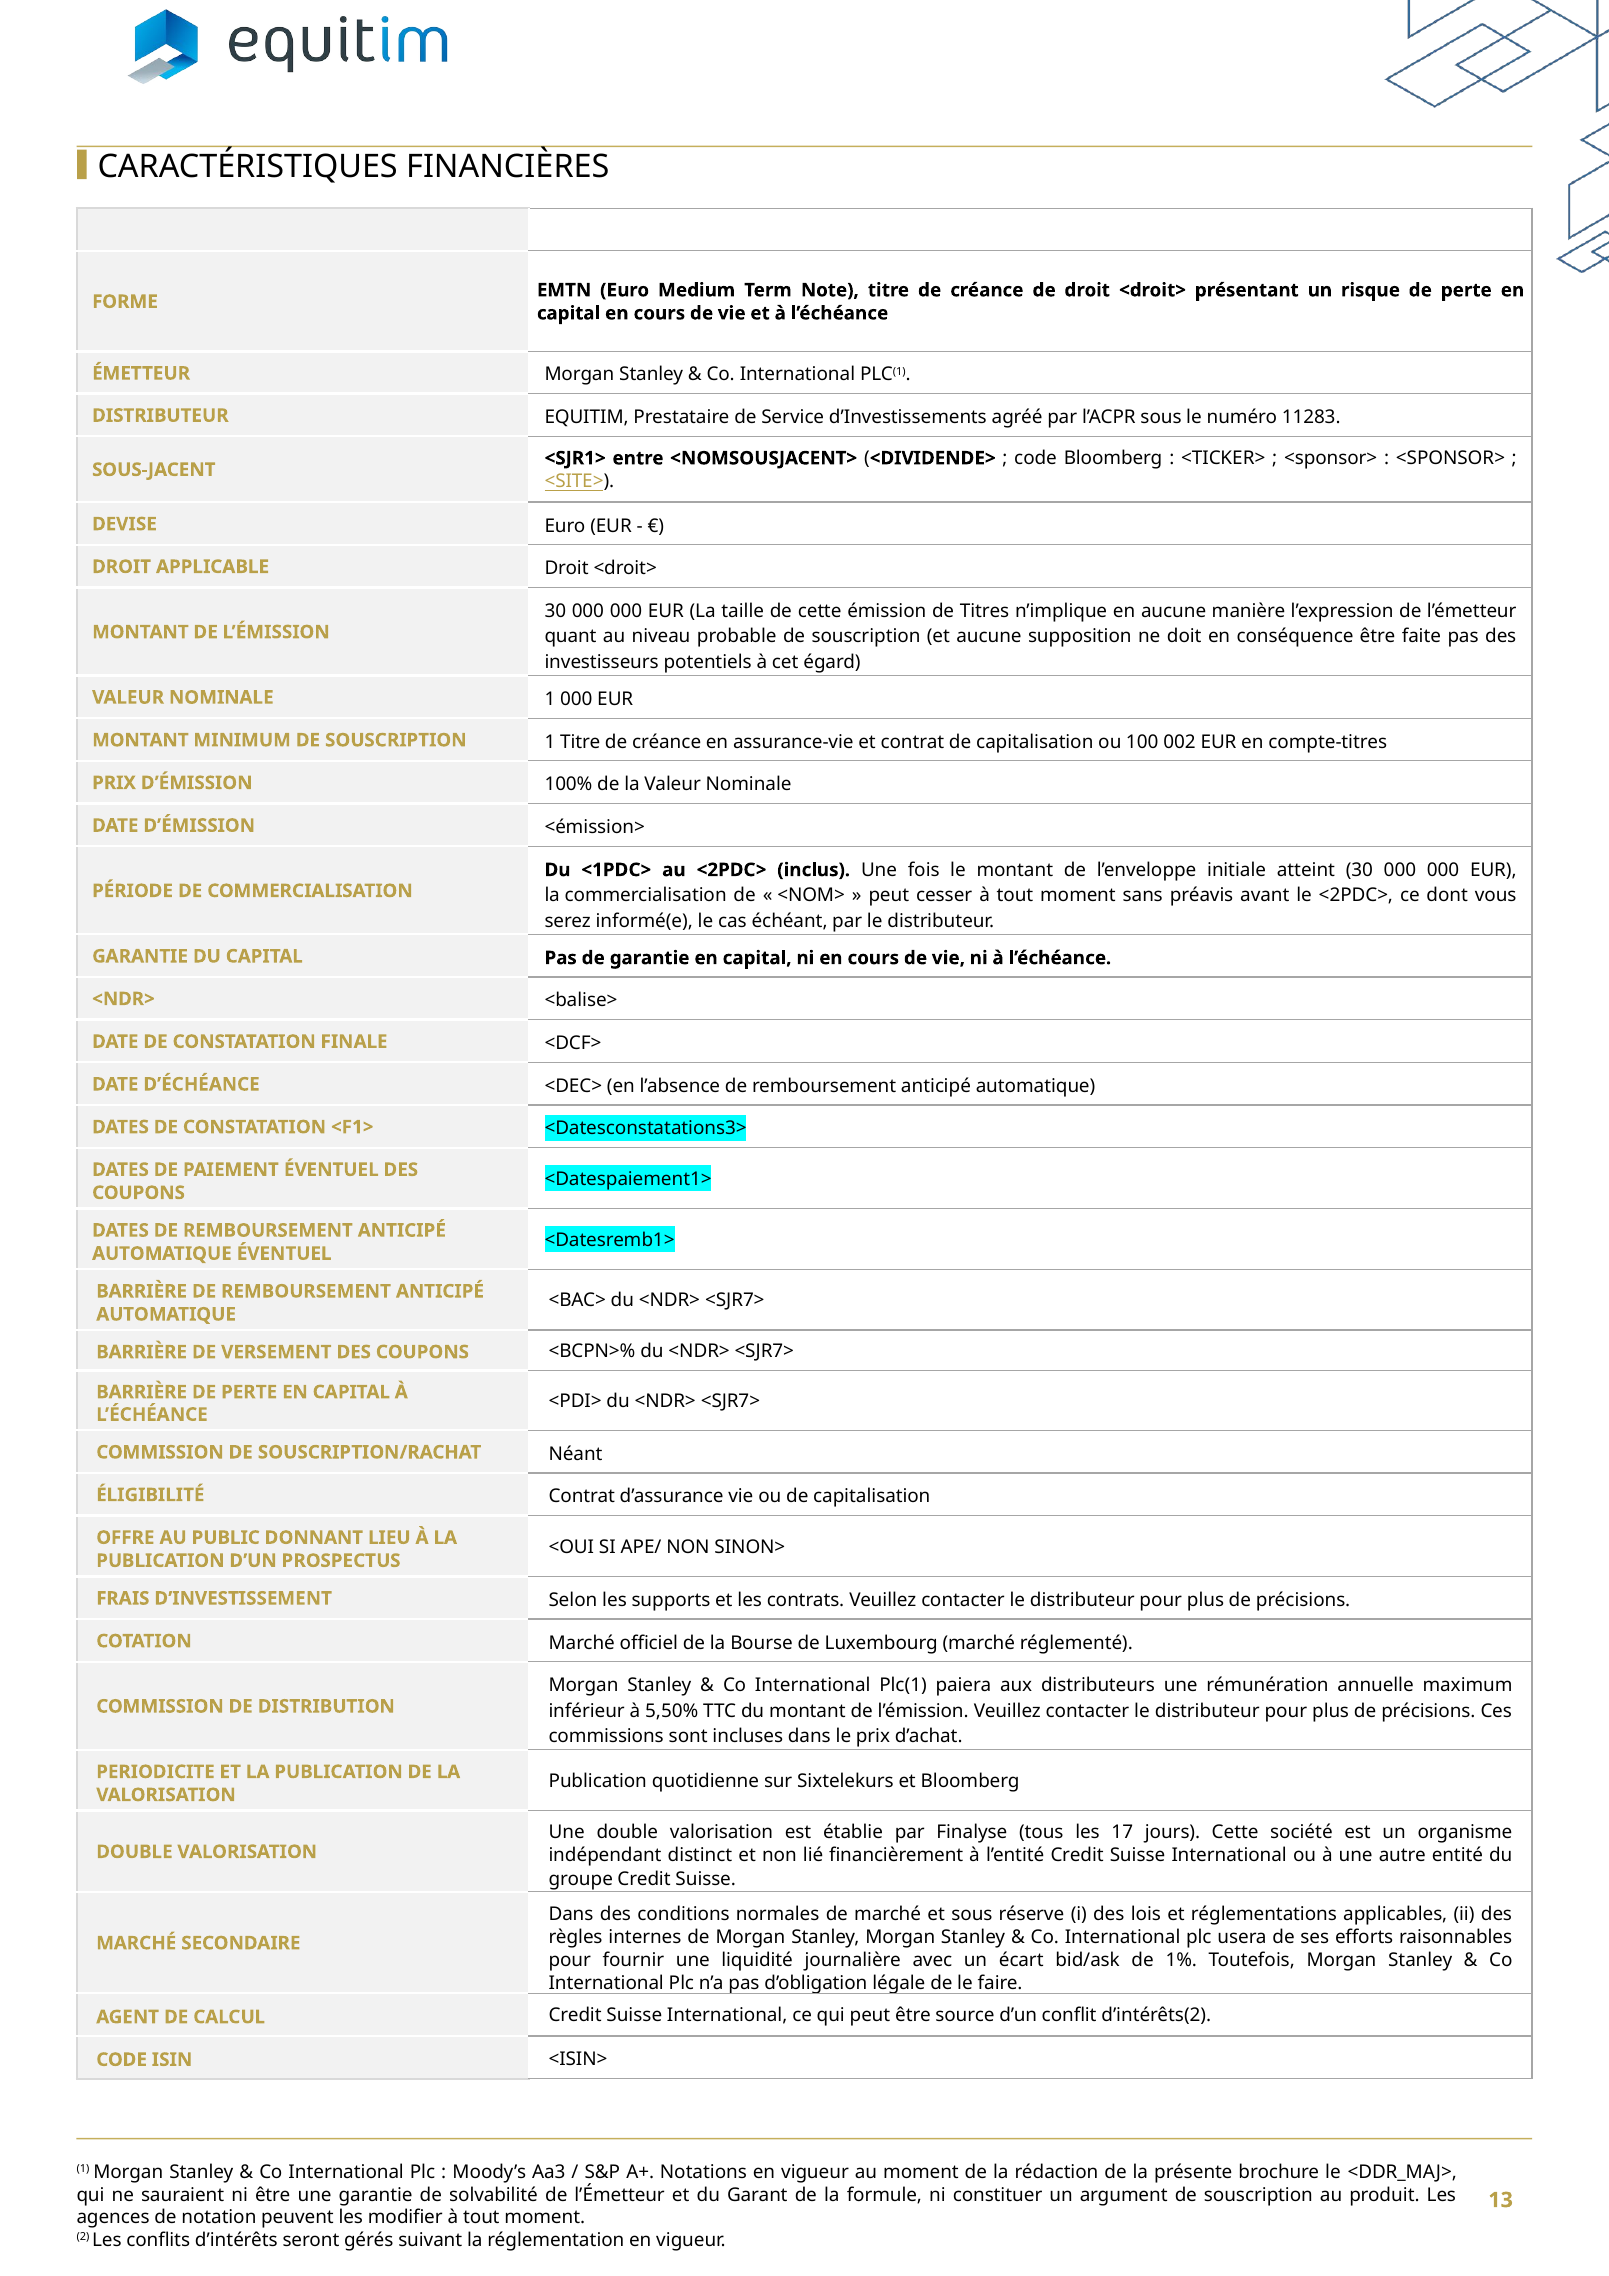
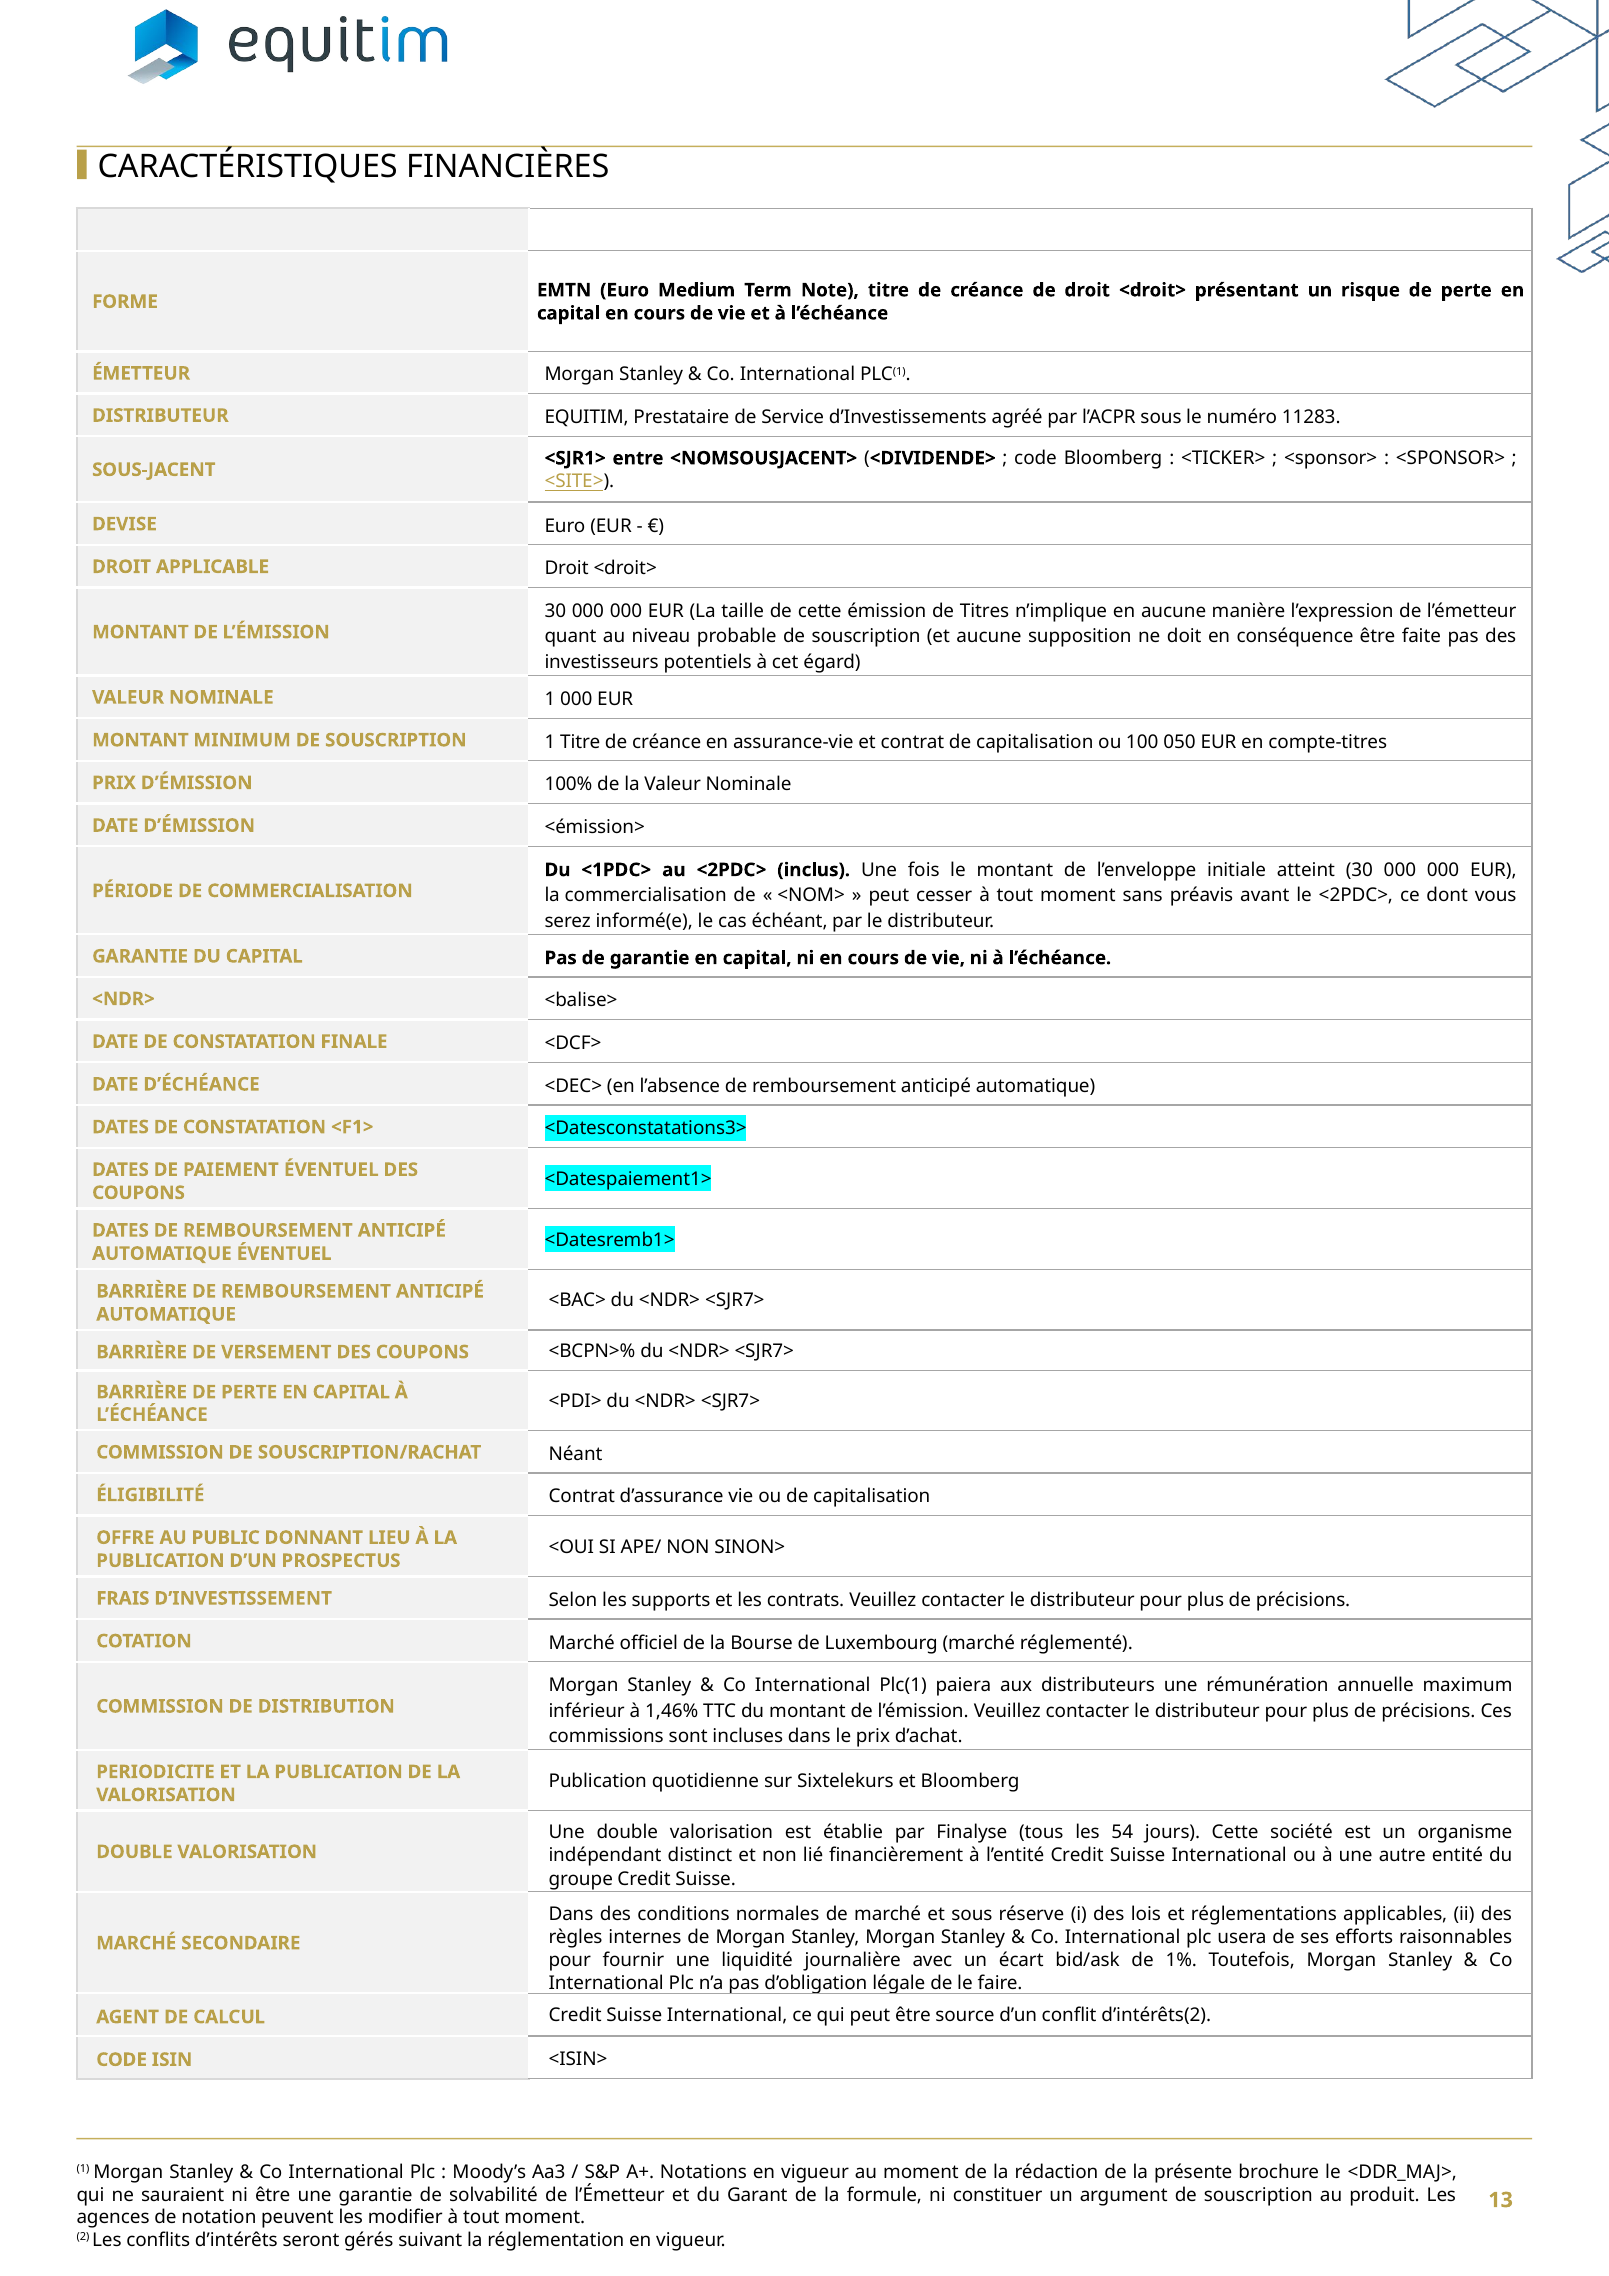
002: 002 -> 050 (1179, 742)
5,50%: 5,50% -> 1,46% (672, 1711)
17: 17 -> 54 (1122, 1832)
